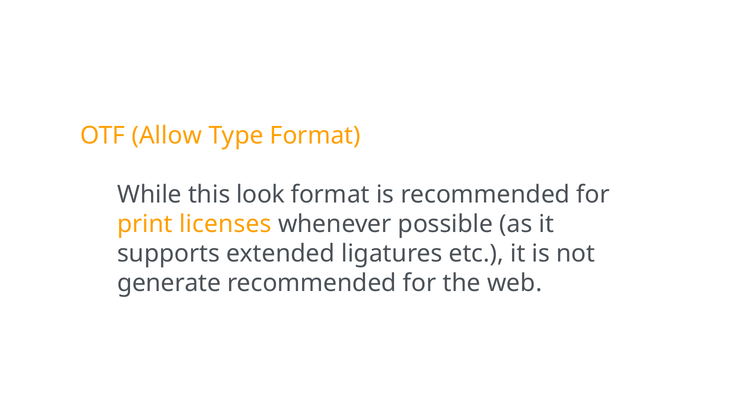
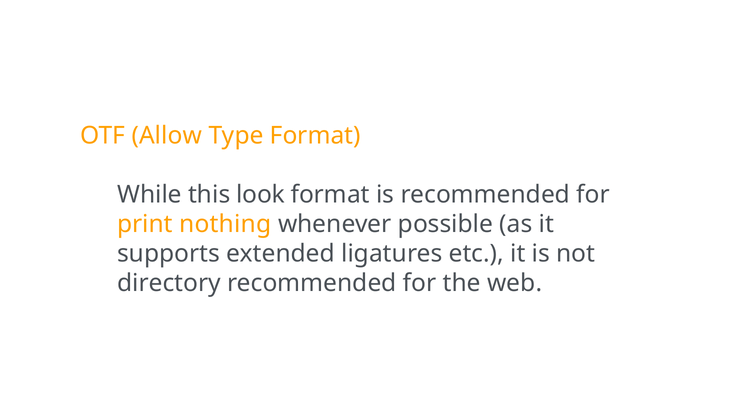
licenses: licenses -> nothing (225, 224)
generate: generate -> directory (169, 283)
